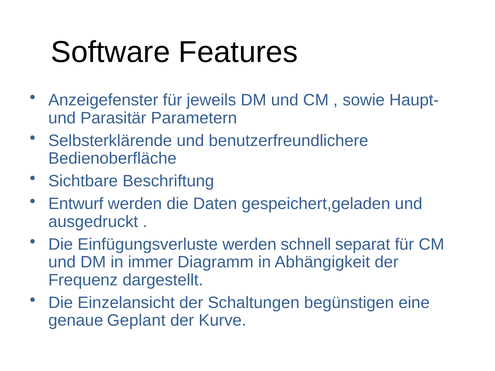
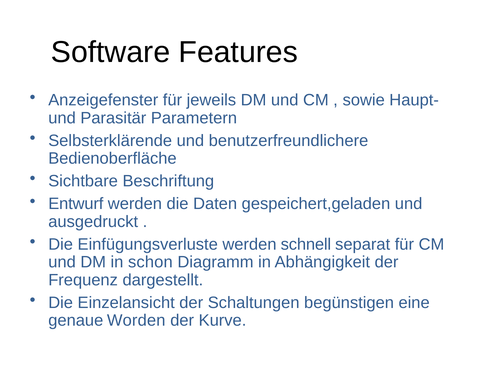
immer: immer -> schon (150, 262)
Geplant: Geplant -> Worden (136, 321)
